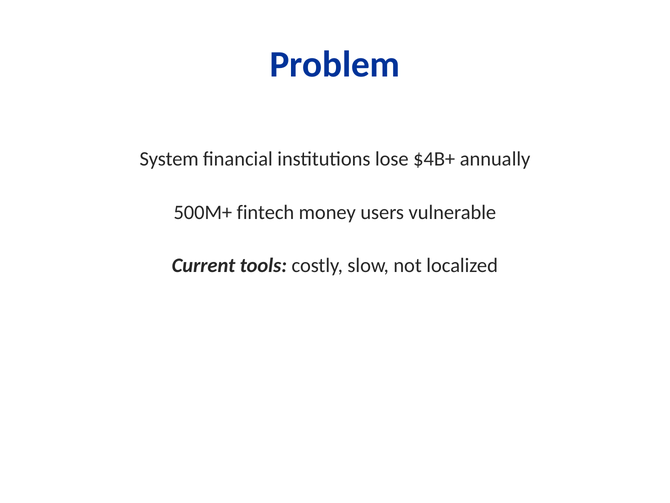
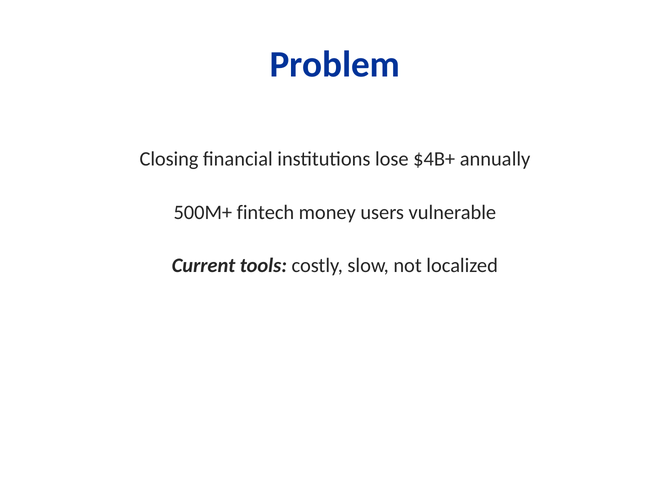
System: System -> Closing (169, 159)
